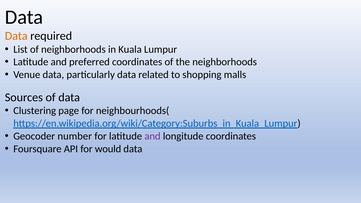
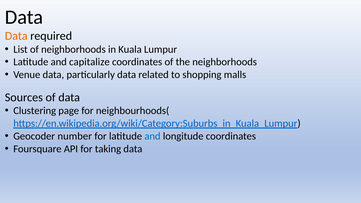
preferred: preferred -> capitalize (89, 62)
and colour: purple -> blue (152, 136)
would: would -> taking (108, 149)
